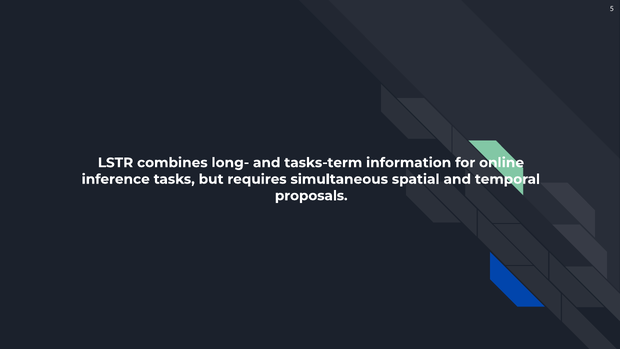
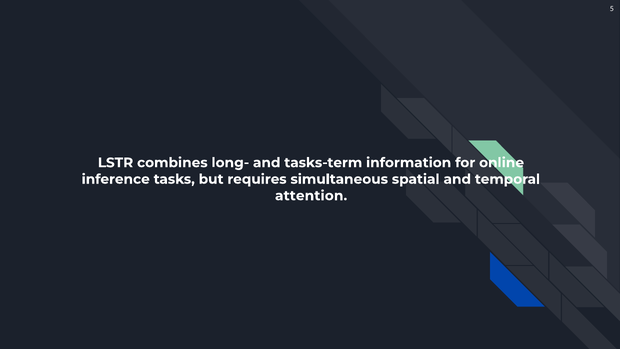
proposals: proposals -> attention (311, 196)
